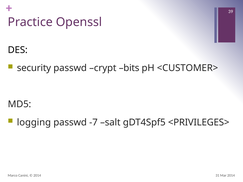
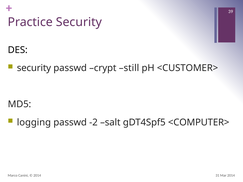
Practice Openssl: Openssl -> Security (79, 22)
bits: bits -> still (129, 68)
-7: -7 -> -2 (93, 122)
<PRIVILEGES>: <PRIVILEGES> -> <COMPUTER> (199, 122)
